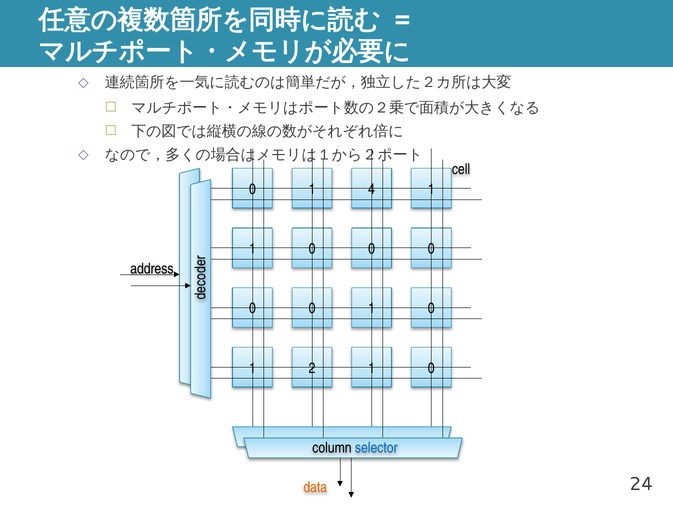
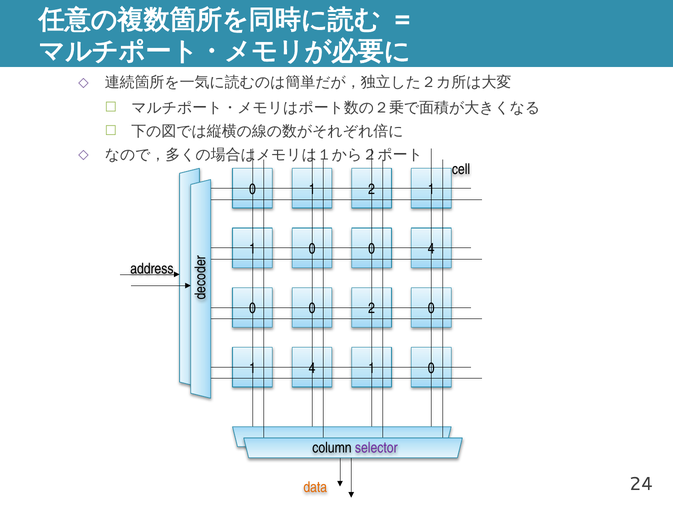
1 4: 4 -> 2 (372, 189)
1 0 0 0: 0 -> 4 (431, 249)
0 0 1: 1 -> 2 (372, 308)
1 2: 2 -> 4 (312, 368)
selector colour: blue -> purple (376, 447)
